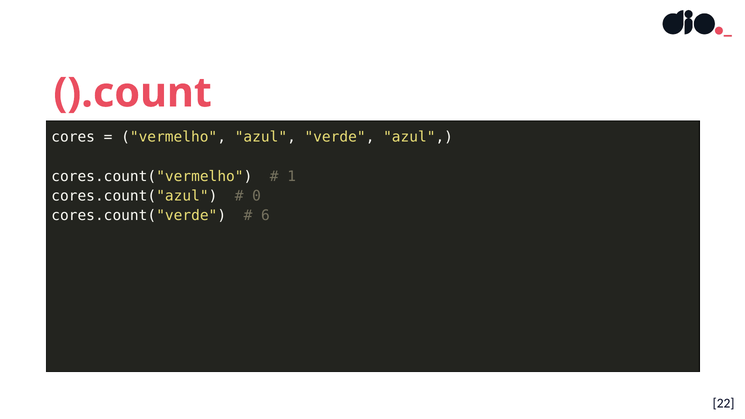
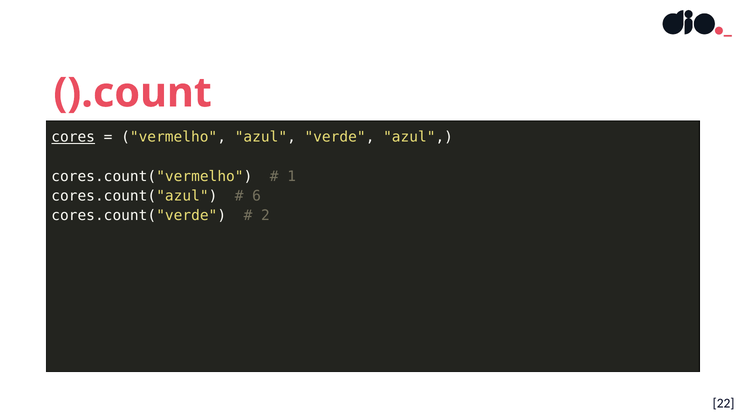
cores underline: none -> present (73, 137)
0: 0 -> 6 (257, 196)
6: 6 -> 2 (265, 215)
